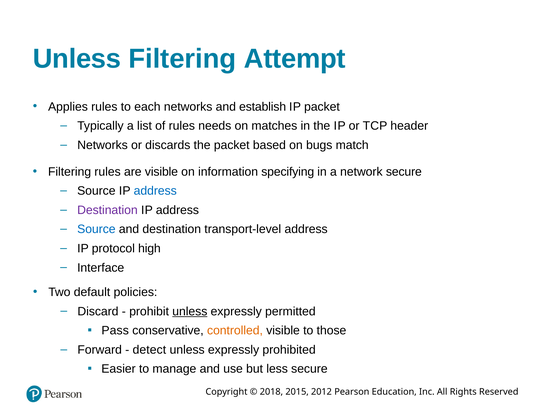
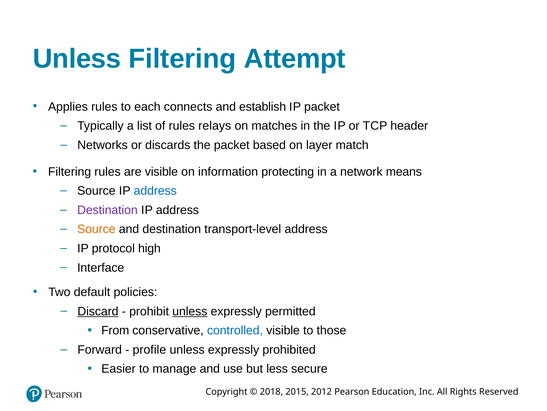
each networks: networks -> connects (188, 106)
needs: needs -> relays (215, 126)
bugs: bugs -> layer (319, 145)
specifying: specifying -> protecting (288, 171)
network secure: secure -> means (404, 171)
Source colour: blue -> orange (96, 229)
Discard underline: none -> present (98, 311)
Pass: Pass -> From (115, 330)
controlled colour: orange -> blue (235, 330)
detect: detect -> profile (149, 349)
